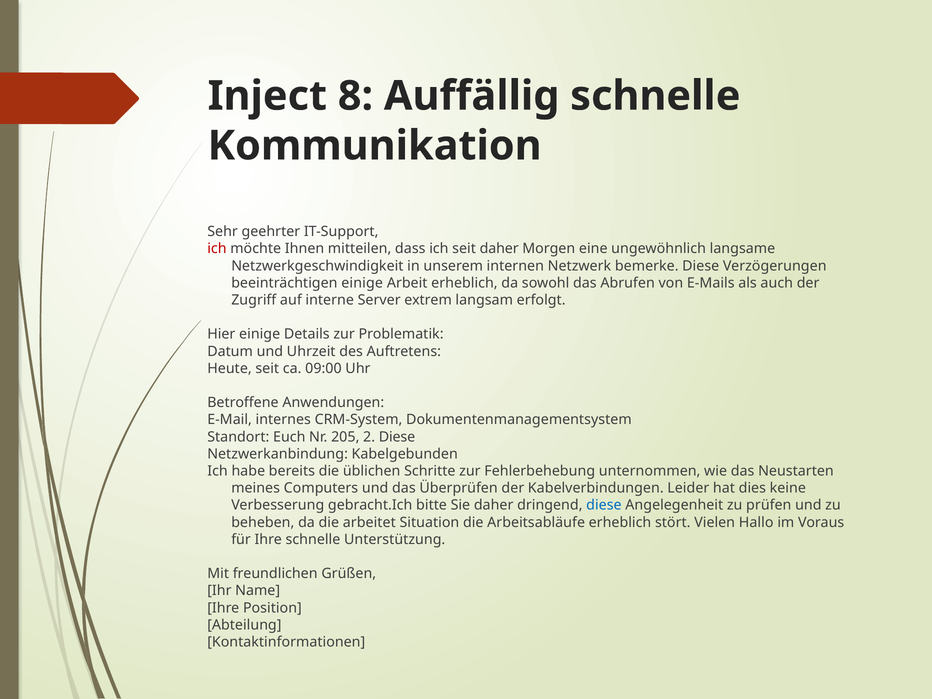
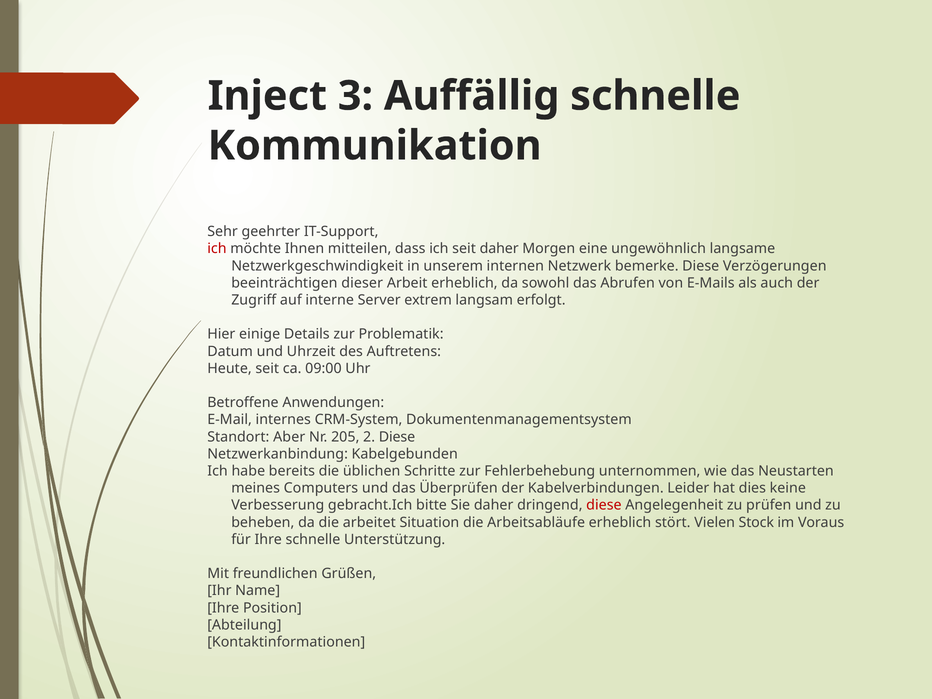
8: 8 -> 3 (355, 96)
beeinträchtigen einige: einige -> dieser (362, 283)
Euch: Euch -> Aber (289, 437)
diese colour: blue -> red (604, 505)
Hallo: Hallo -> Stock (756, 522)
